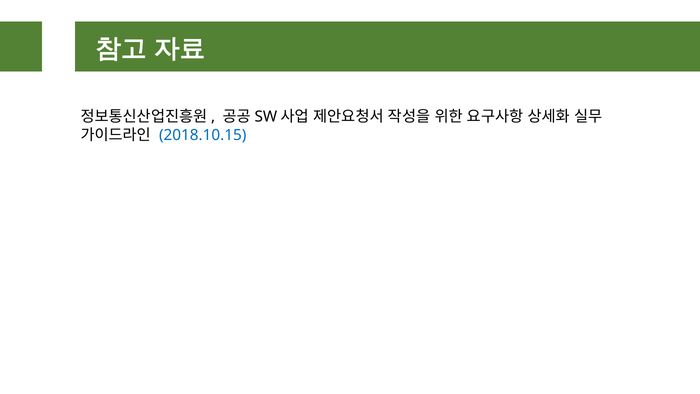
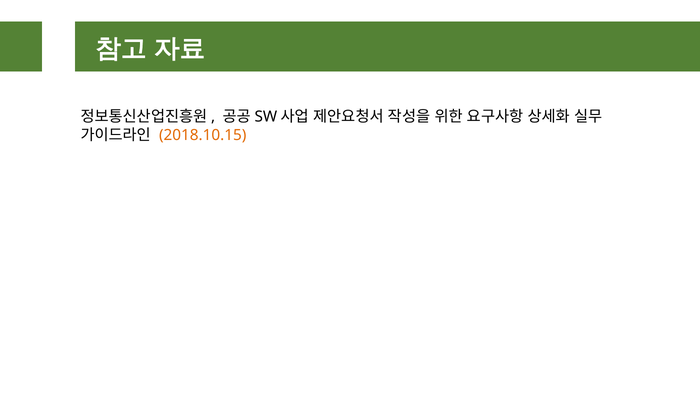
2018.10.15 colour: blue -> orange (203, 135)
